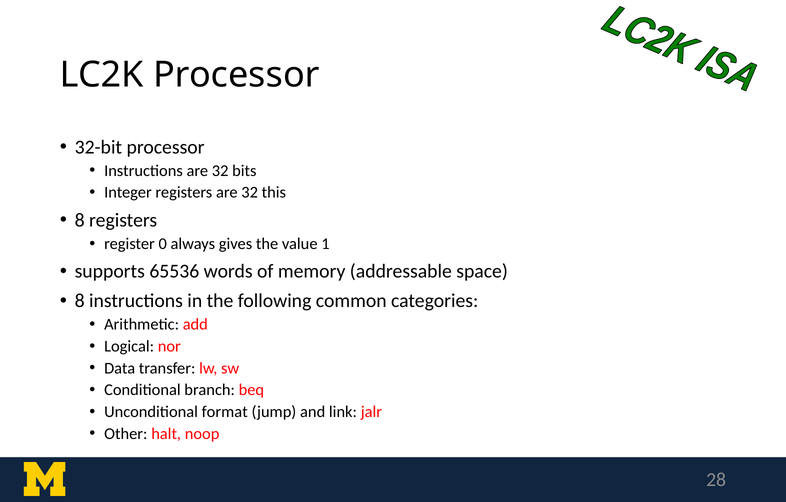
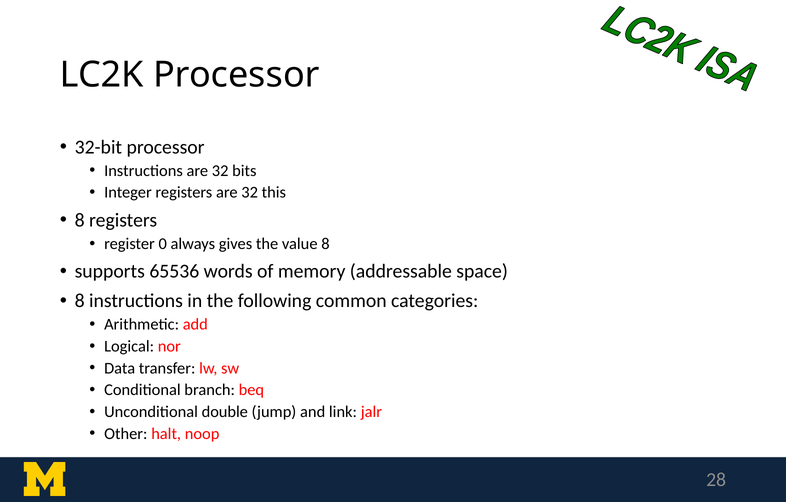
value 1: 1 -> 8 (325, 244)
format: format -> double (225, 412)
